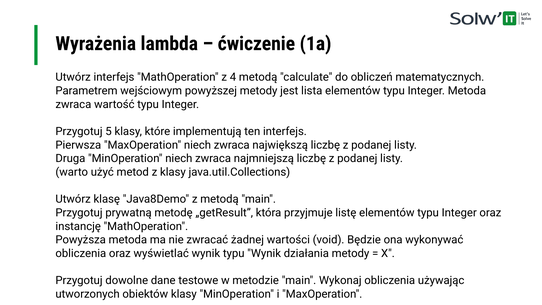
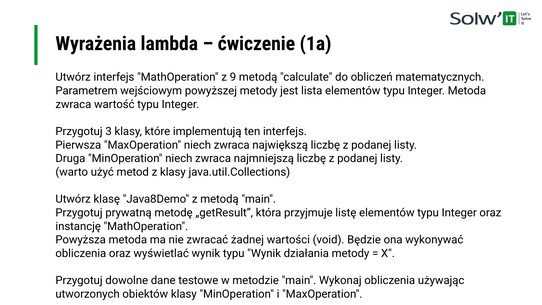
4: 4 -> 9 (233, 77)
5: 5 -> 3 (109, 131)
